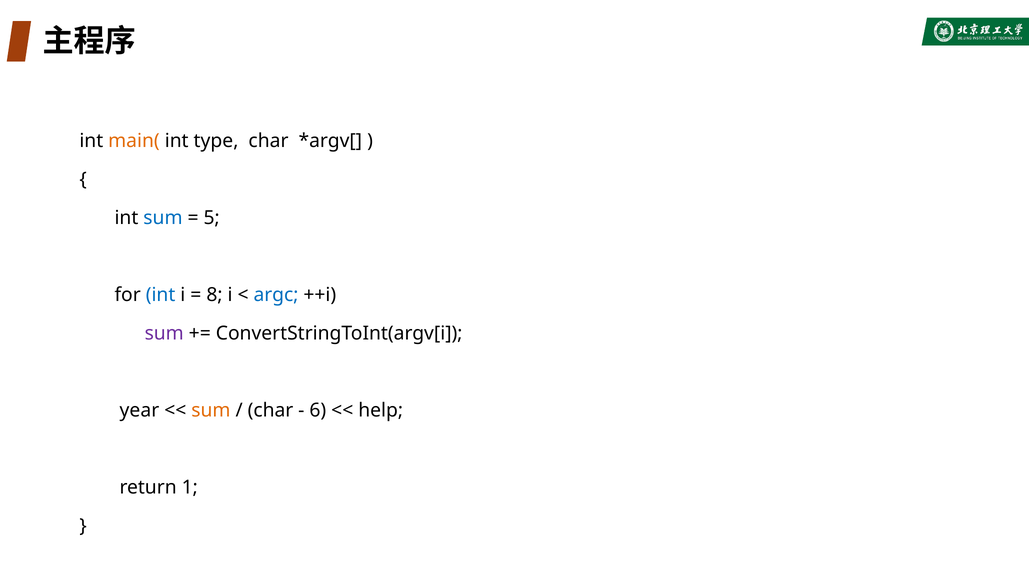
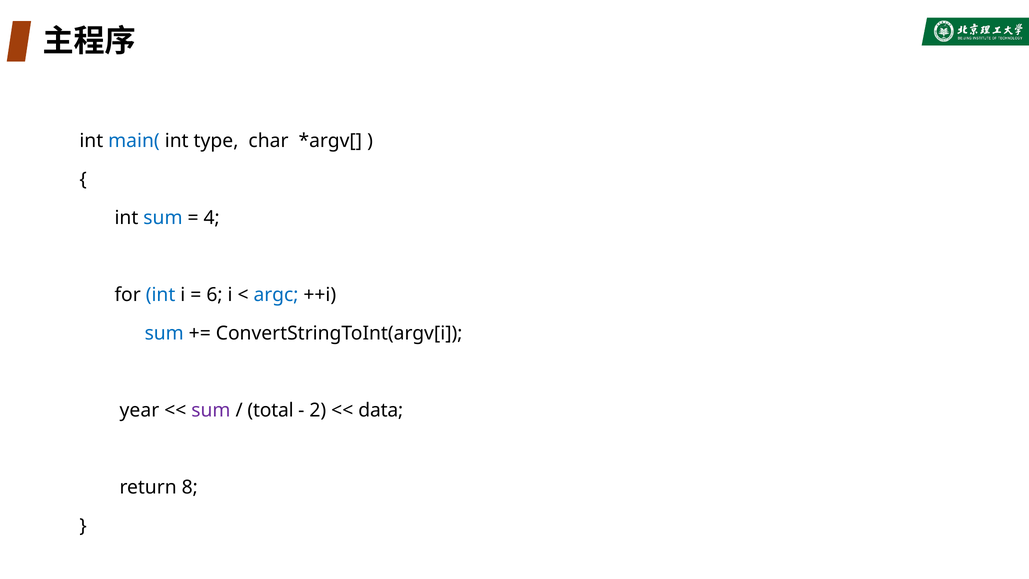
main( colour: orange -> blue (134, 141)
5: 5 -> 4 (212, 218)
8: 8 -> 6 (215, 295)
sum colour: purple -> blue (164, 333)
sum colour: orange -> purple (211, 410)
char: char -> total (271, 410)
6: 6 -> 2 (318, 410)
help: help -> data (381, 410)
1: 1 -> 8 (190, 487)
